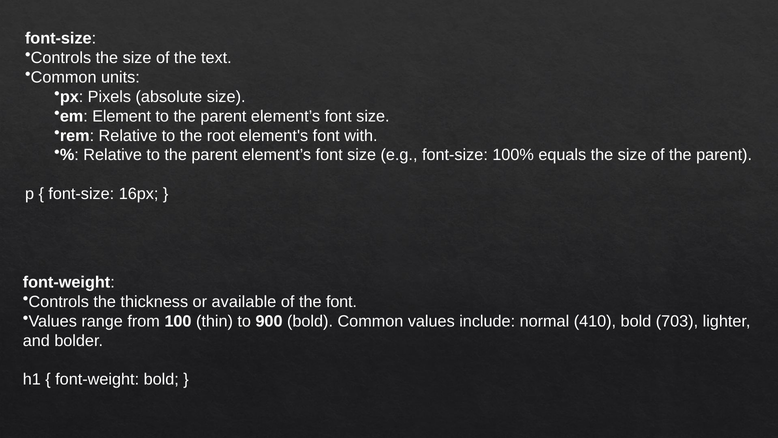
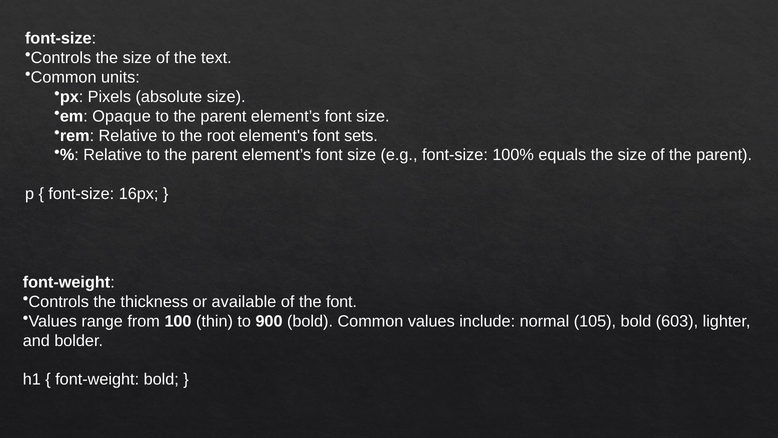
Element: Element -> Opaque (122, 116)
with: with -> sets (361, 136)
410: 410 -> 105 (595, 321)
703: 703 -> 603 (677, 321)
